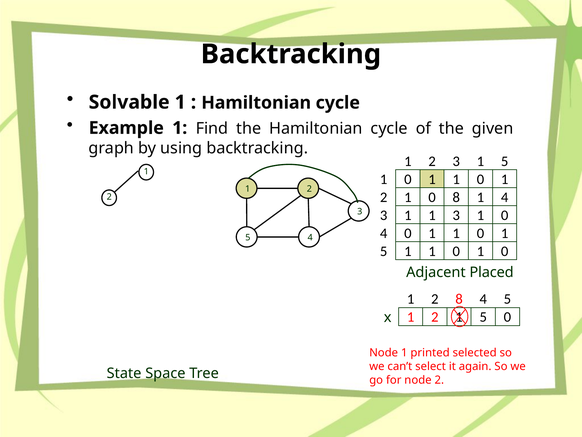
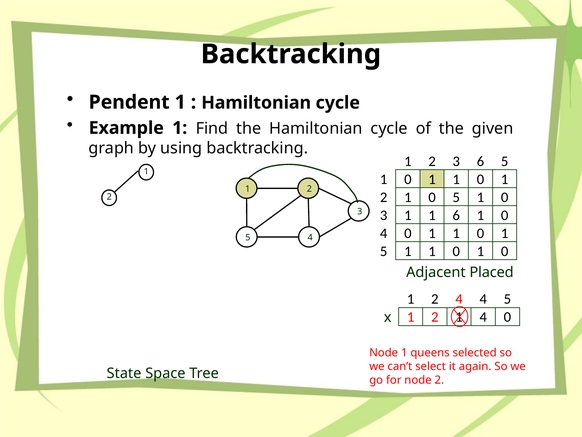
Solvable: Solvable -> Pendent (129, 102)
2 3 1: 1 -> 6 (480, 161)
0 8: 8 -> 5 (456, 197)
4: 4 -> 0 (505, 197)
1 3: 3 -> 6 (456, 215)
2 8: 8 -> 4 (459, 299)
2 1 5: 5 -> 4 (483, 317)
printed: printed -> queens (430, 352)
